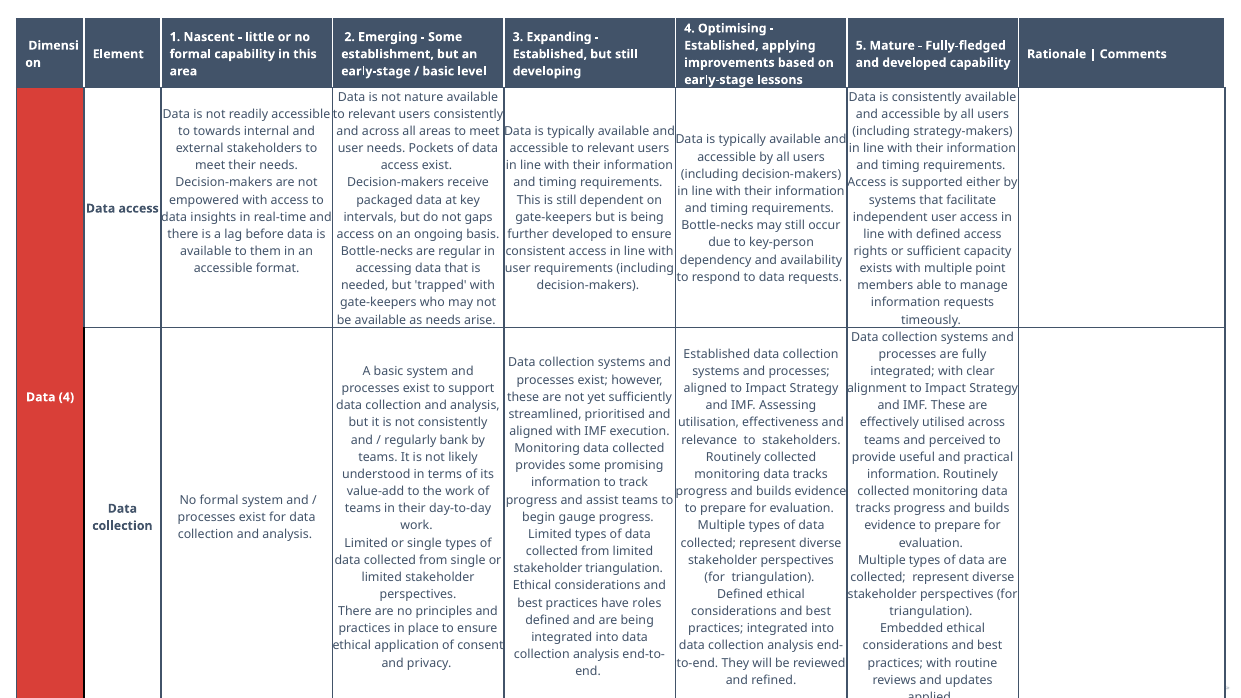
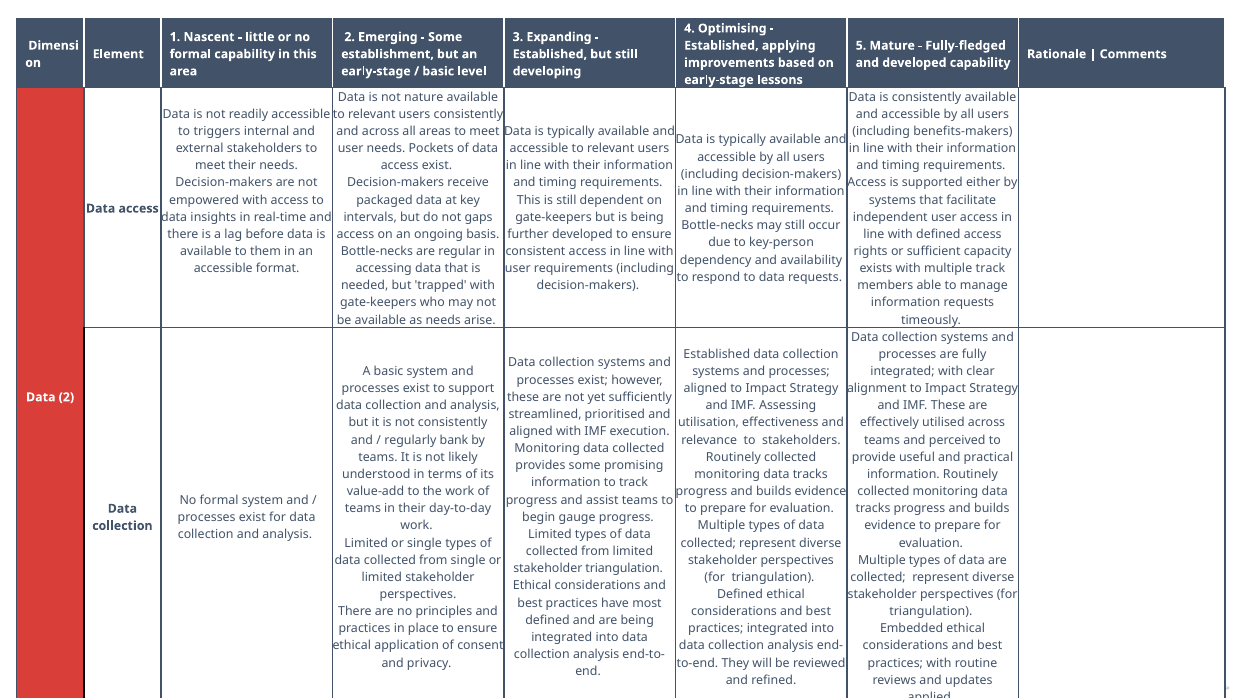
towards: towards -> triggers (217, 131)
strategy-makers: strategy-makers -> benefits-makers (963, 131)
multiple point: point -> track (991, 269)
Data 4: 4 -> 2 (66, 397)
roles: roles -> most (647, 603)
